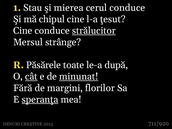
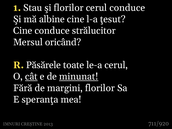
şi mierea: mierea -> florilor (69, 8)
chipul: chipul -> albine (52, 19)
strălucitor underline: present -> none (94, 31)
strânge: strânge -> oricând (63, 42)
le-a după: după -> cerul (116, 65)
speranţa underline: present -> none (40, 99)
